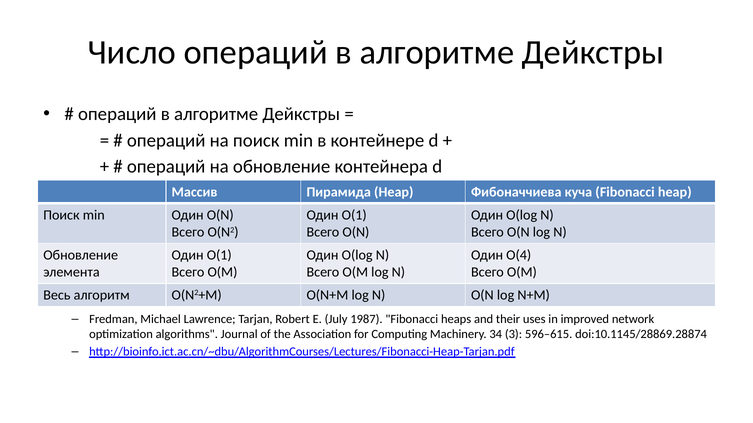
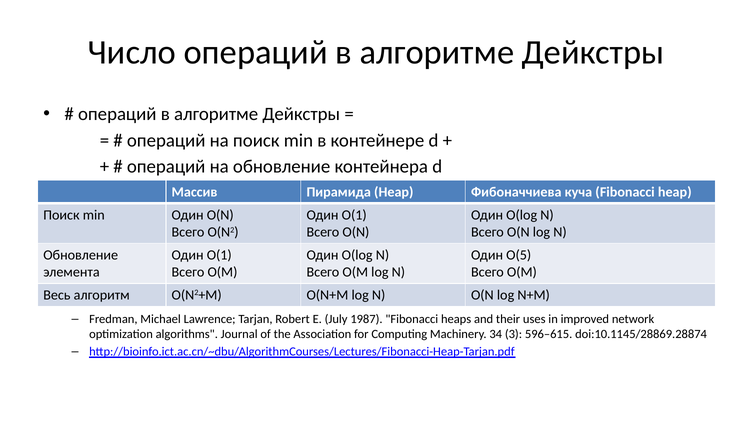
O(4: O(4 -> O(5 (519, 255)
